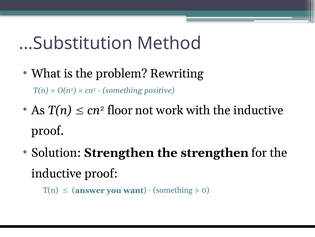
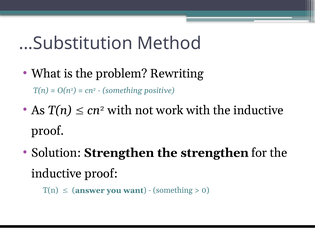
cn2 floor: floor -> with (120, 110)
